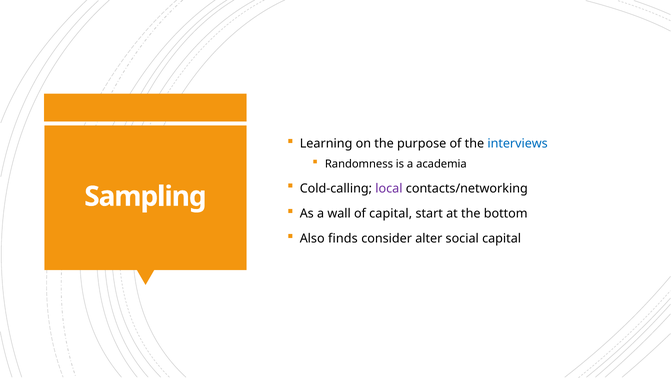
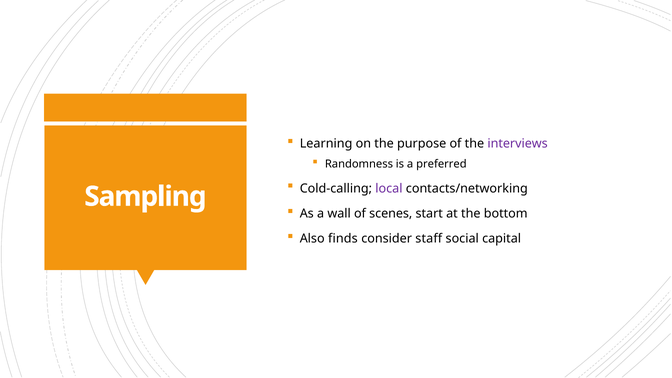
interviews colour: blue -> purple (518, 144)
academia: academia -> preferred (441, 164)
of capital: capital -> scenes (391, 214)
alter: alter -> staff (429, 239)
